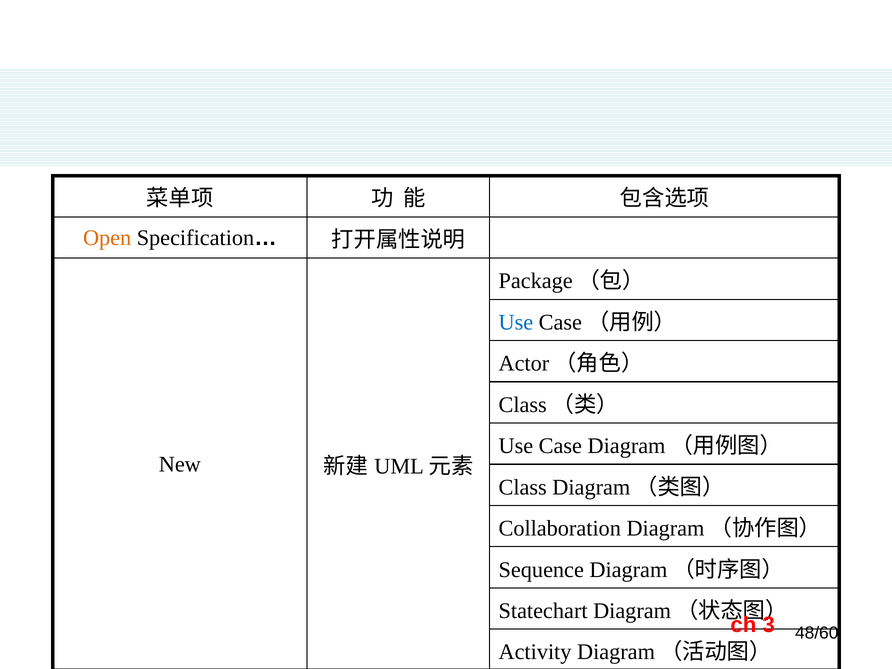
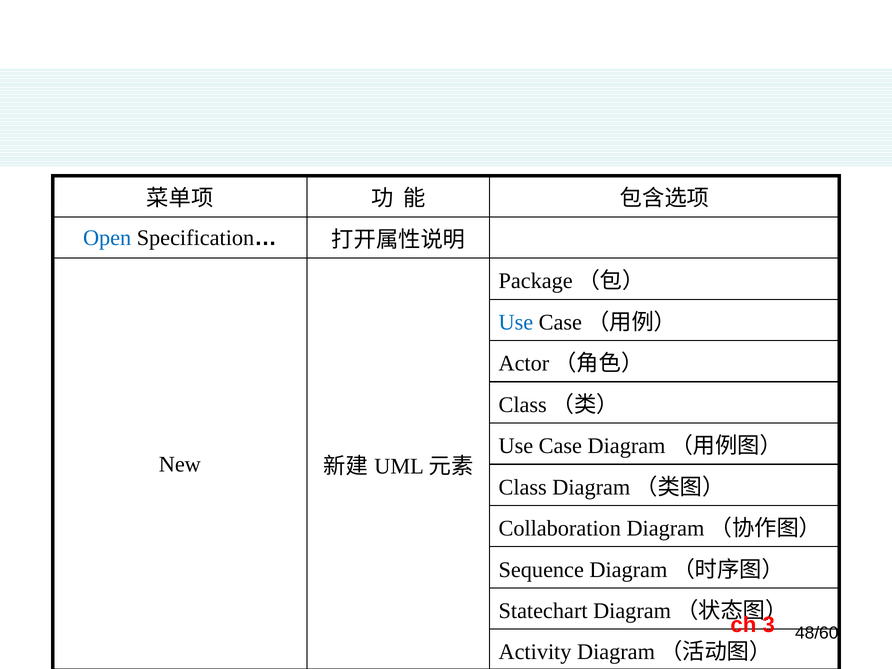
Open colour: orange -> blue (107, 238)
